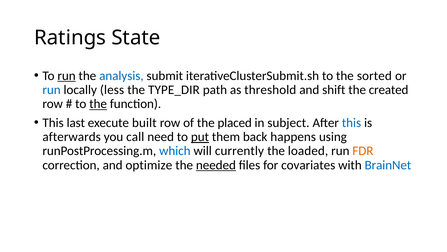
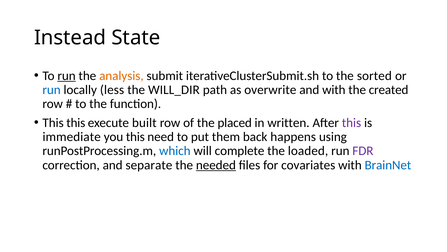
Ratings: Ratings -> Instead (70, 38)
analysis colour: blue -> orange (121, 76)
TYPE_DIR: TYPE_DIR -> WILL_DIR (174, 90)
threshold: threshold -> overwrite (270, 90)
and shift: shift -> with (334, 90)
the underline: present -> none (98, 104)
This last: last -> this (76, 122)
subject: subject -> written (288, 122)
this colour: blue -> purple (352, 122)
afterwards: afterwards -> immediate (72, 137)
you call: call -> this (135, 137)
put underline: present -> none (200, 137)
currently: currently -> complete (240, 151)
FDR colour: orange -> purple (363, 151)
optimize: optimize -> separate (149, 165)
